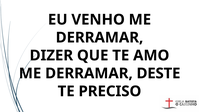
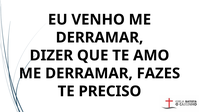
DESTE: DESTE -> FAZES (158, 73)
